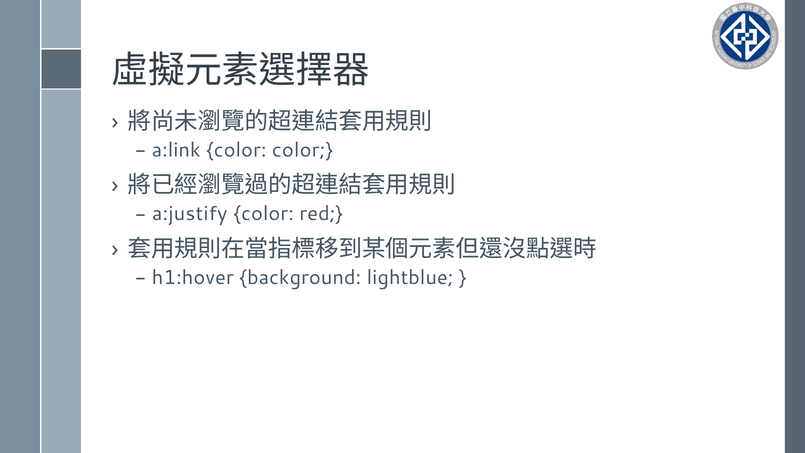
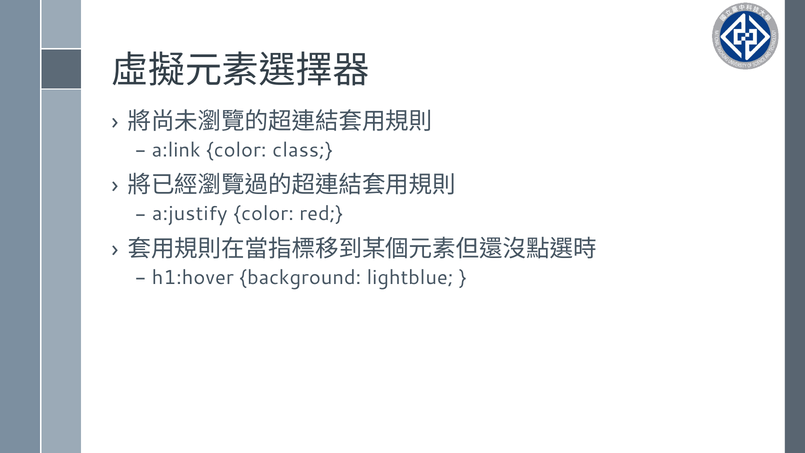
color color: color -> class (303, 150)
